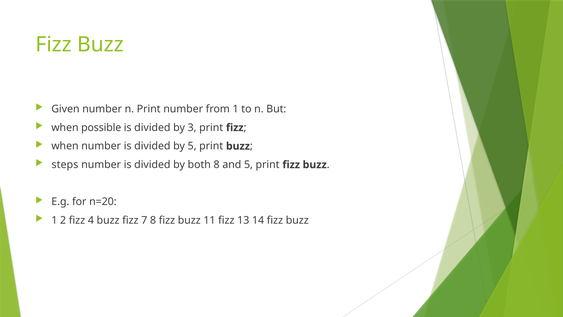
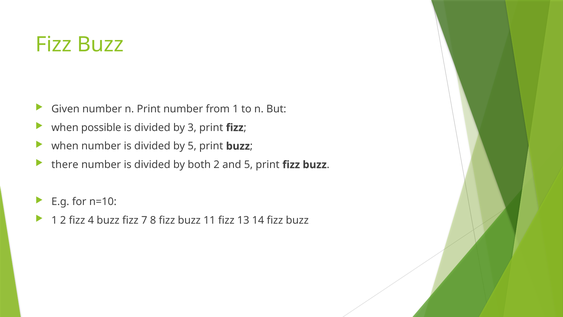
steps: steps -> there (65, 165)
both 8: 8 -> 2 (217, 165)
n=20: n=20 -> n=10 (103, 202)
